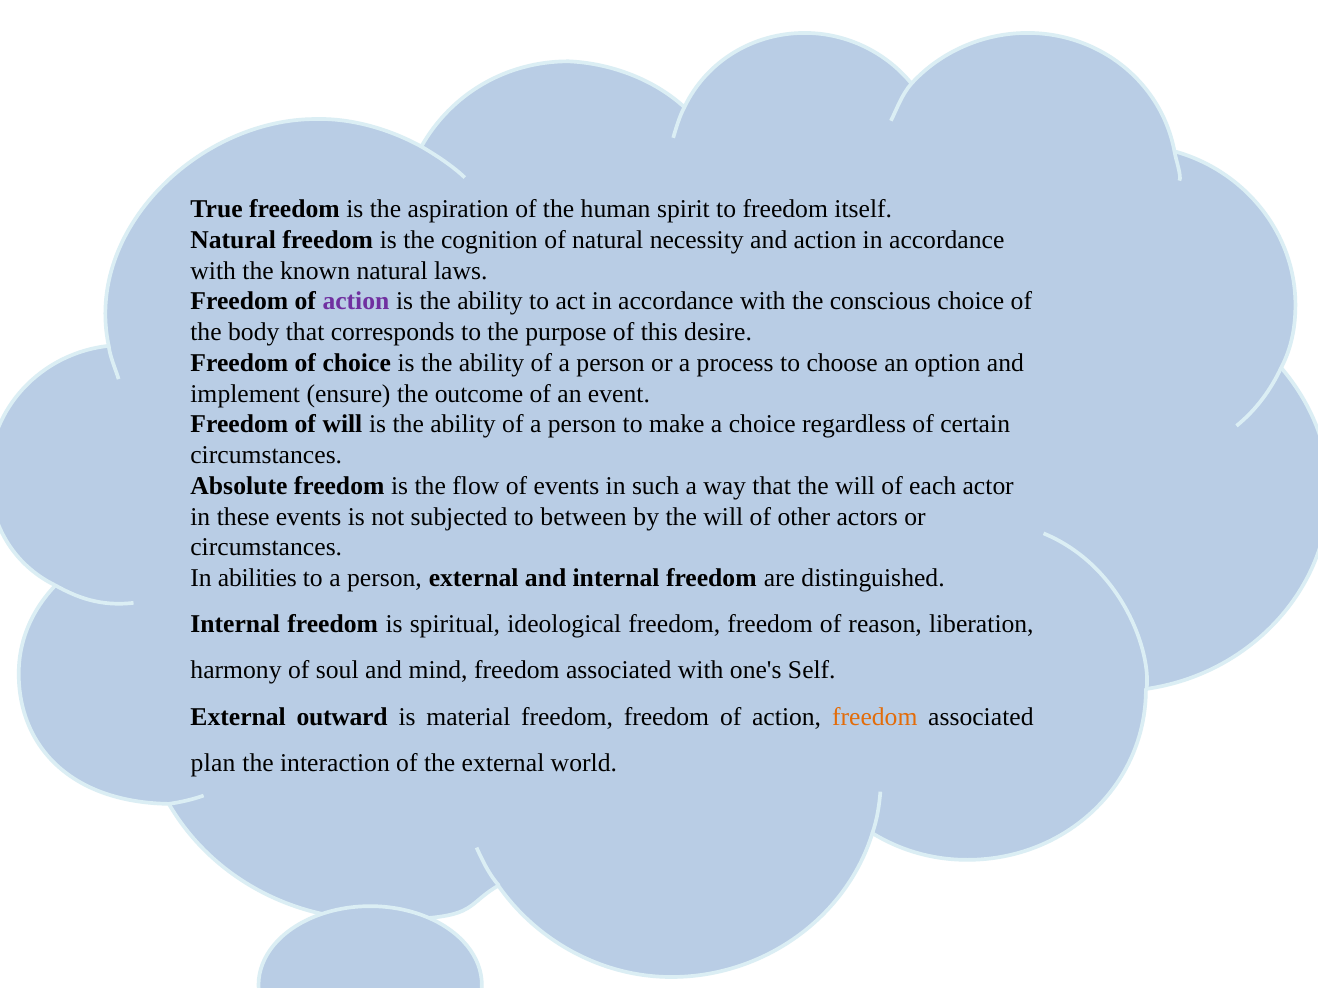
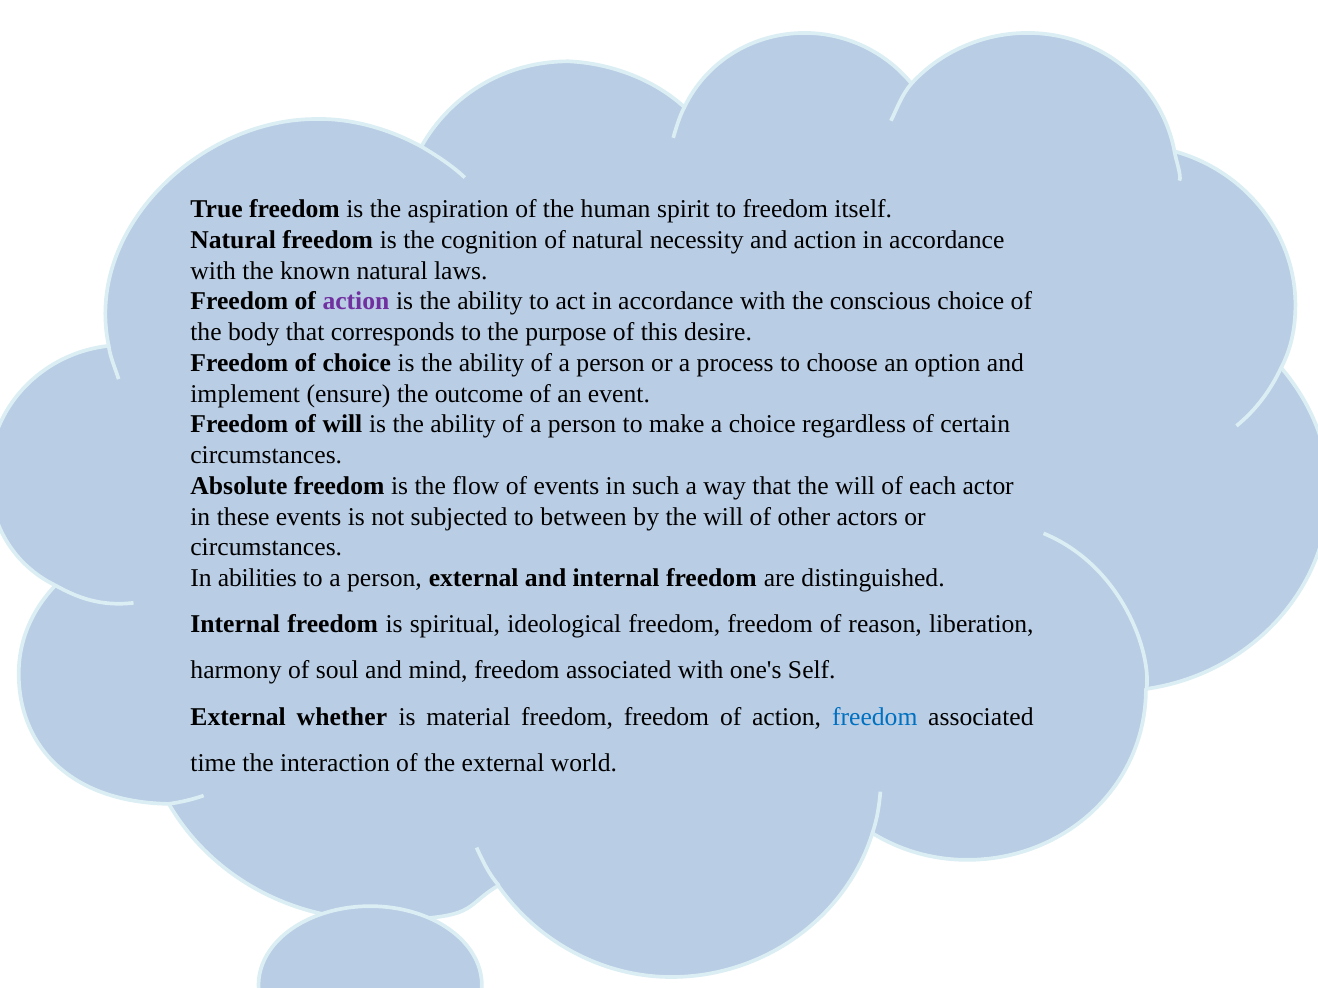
outward: outward -> whether (342, 717)
freedom colour: orange -> blue (875, 717)
plan: plan -> time (213, 763)
